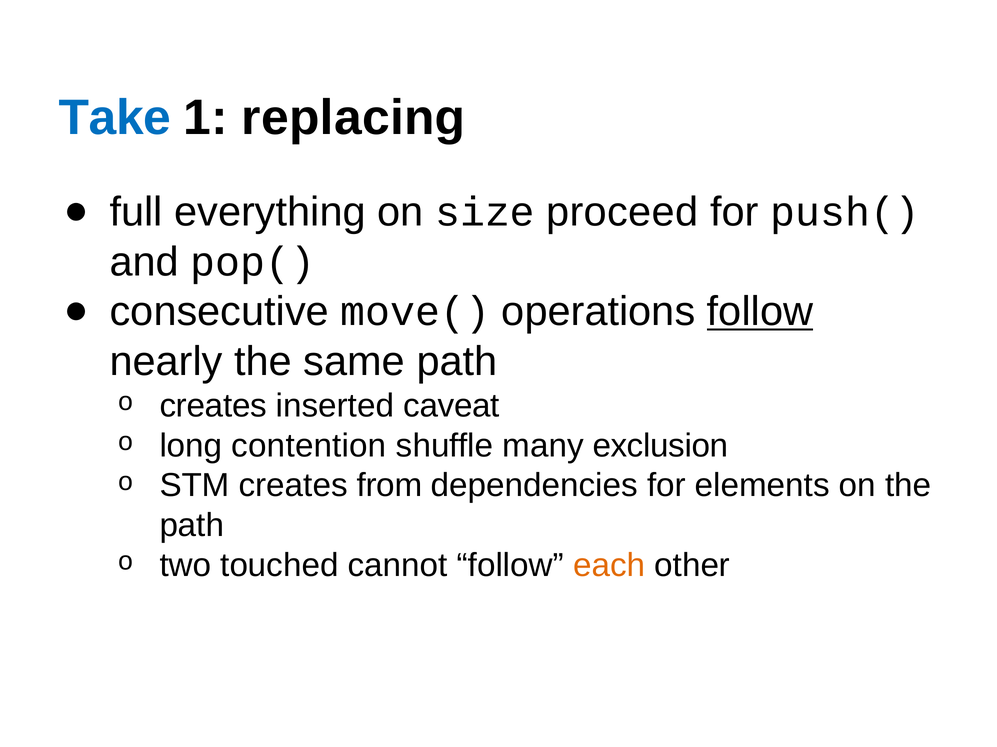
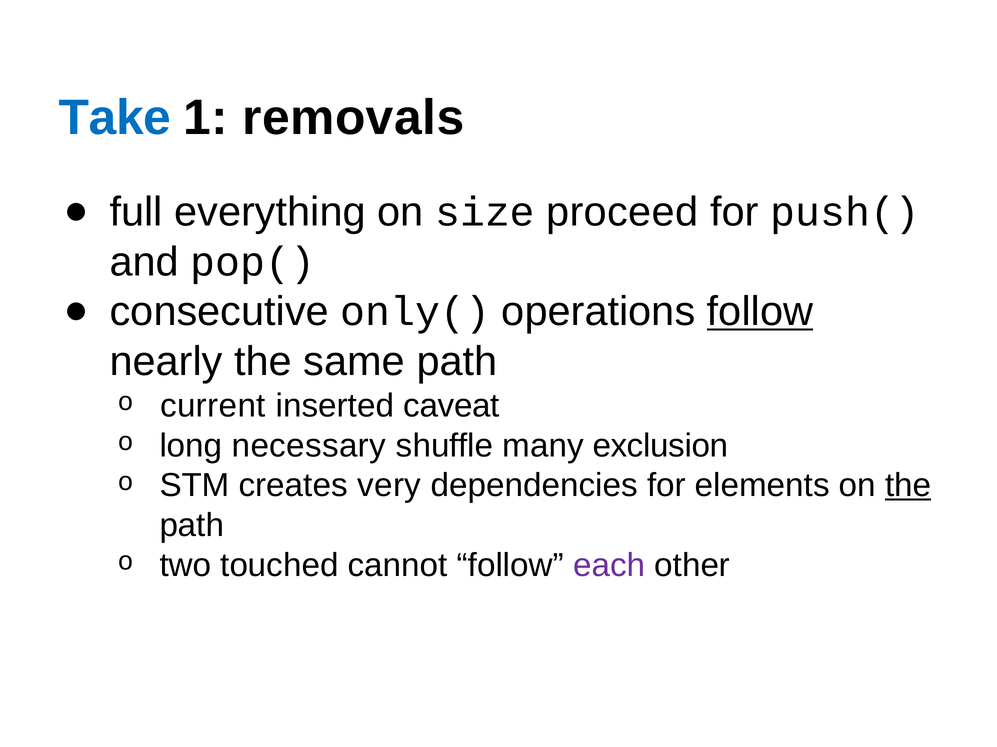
replacing: replacing -> removals (353, 118)
move(: move( -> only( (415, 312)
creates: creates -> current (213, 406)
contention: contention -> necessary (309, 446)
from: from -> very (389, 486)
the underline: none -> present (908, 486)
each colour: orange -> purple (609, 566)
